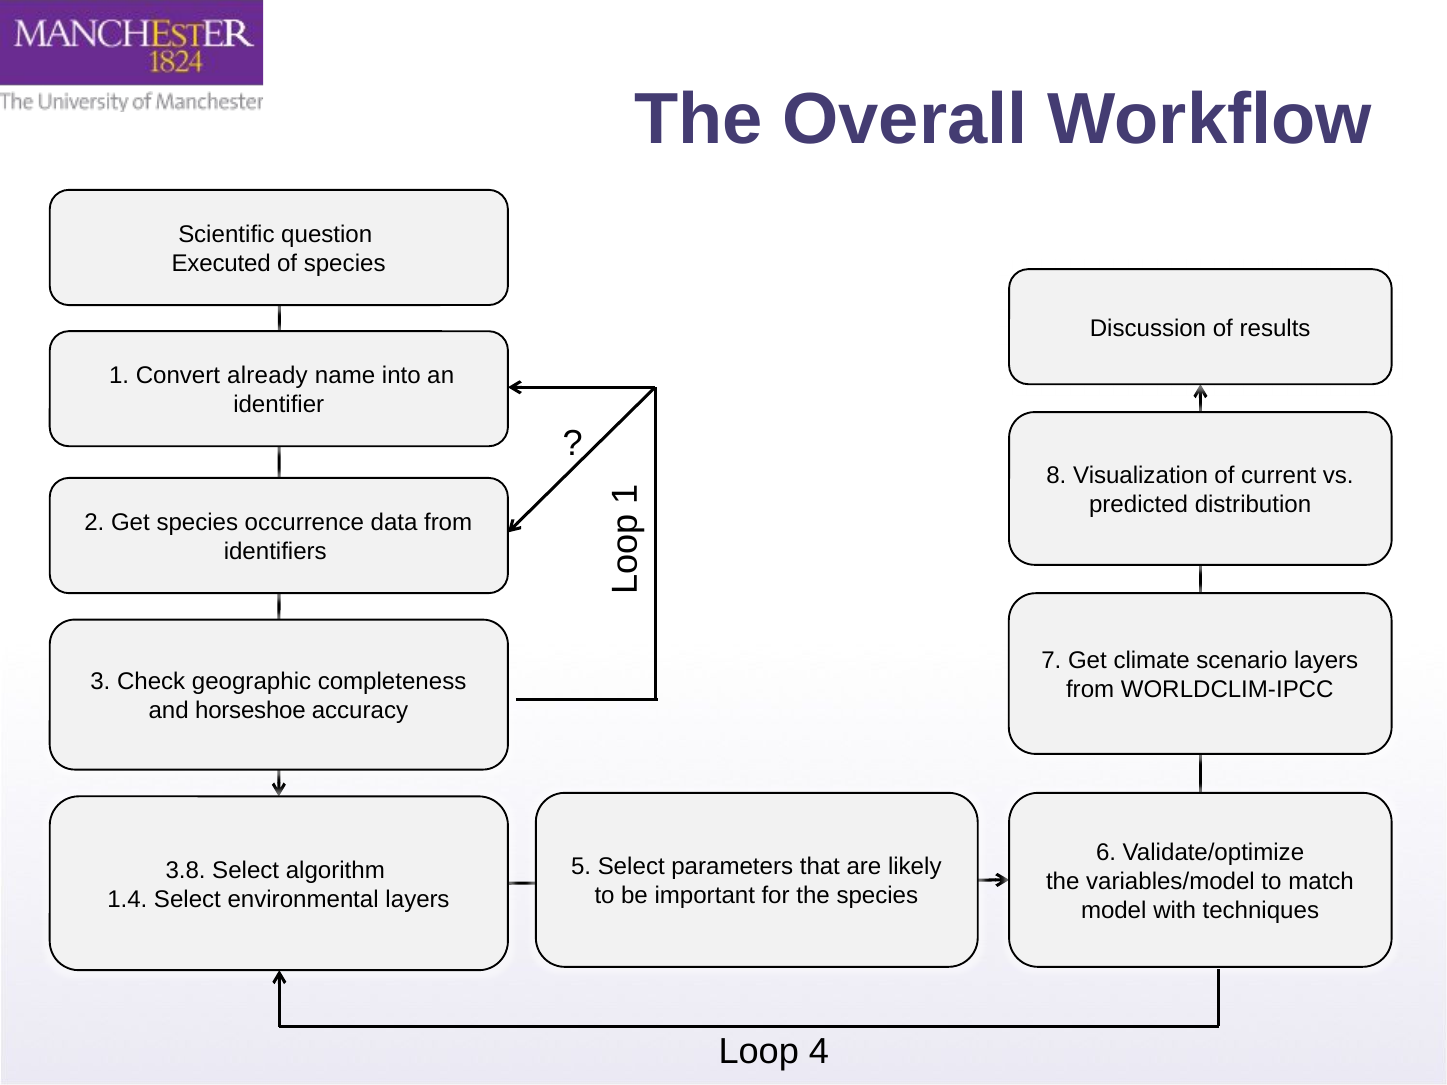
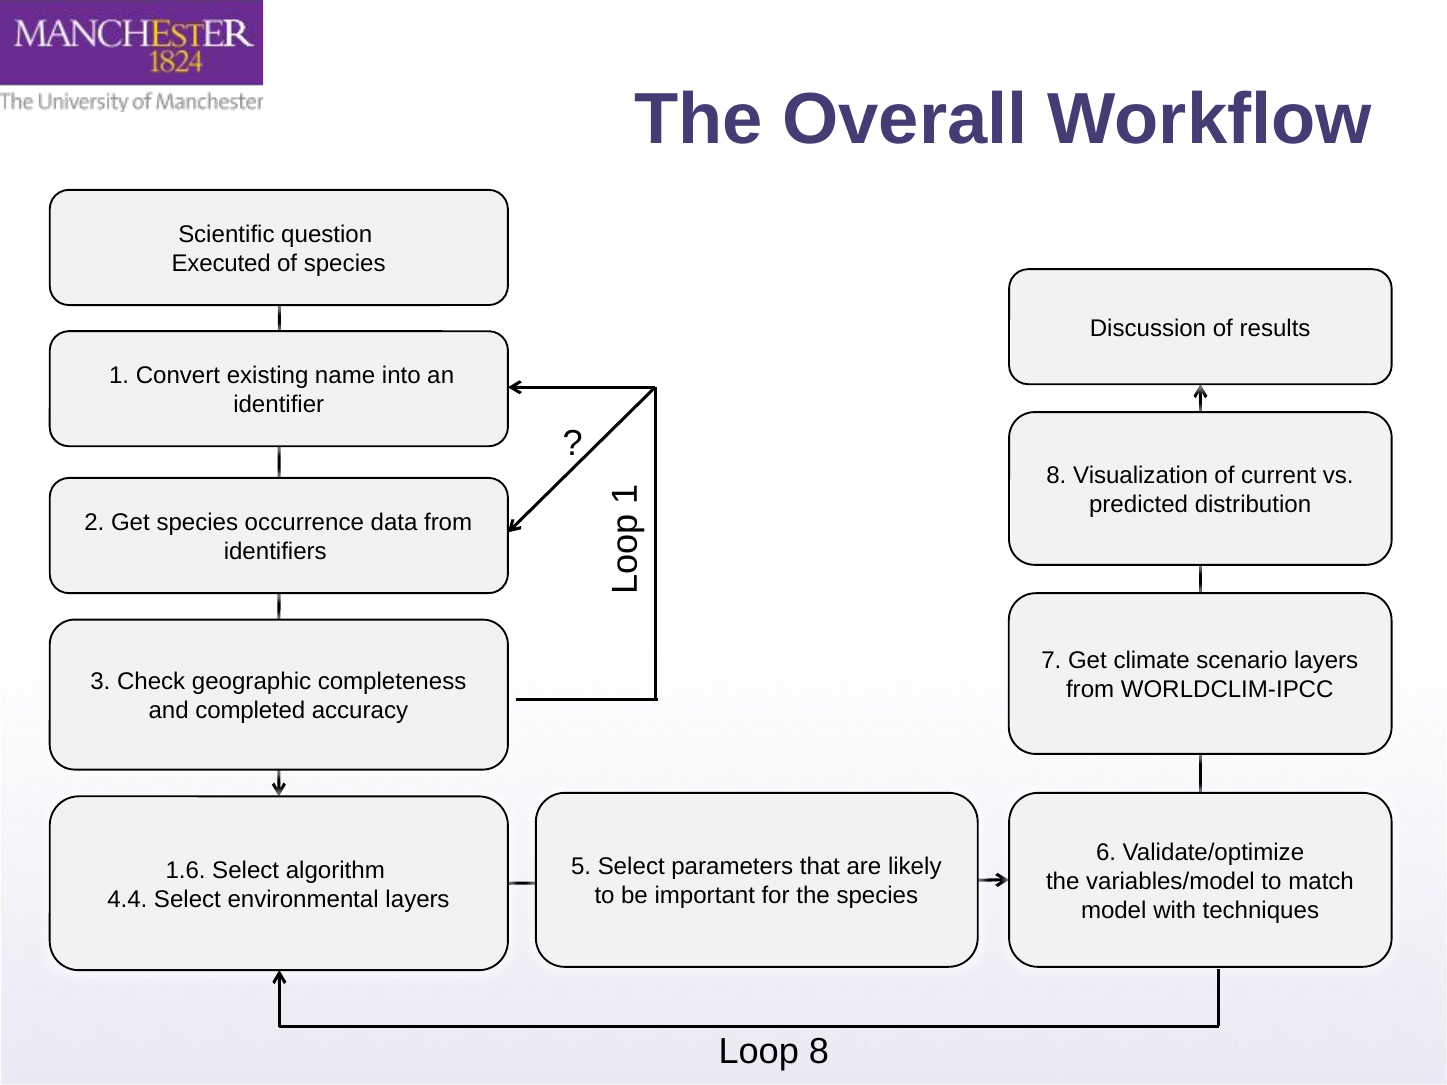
already: already -> existing (268, 376)
horseshoe: horseshoe -> completed (250, 711)
3.8: 3.8 -> 1.6 (186, 871)
1.4: 1.4 -> 4.4 (127, 900)
Loop 4: 4 -> 8 (819, 1052)
